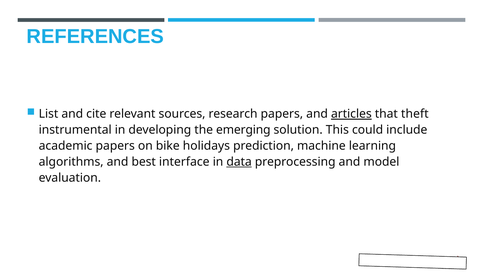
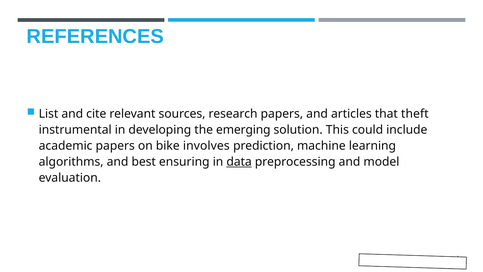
articles underline: present -> none (351, 114)
holidays: holidays -> involves (206, 146)
interface: interface -> ensuring (184, 162)
